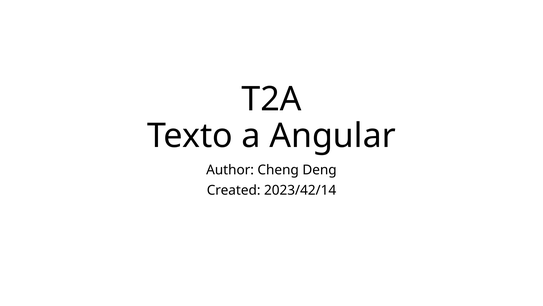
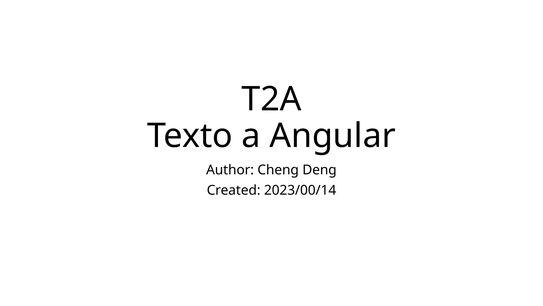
2023/42/14: 2023/42/14 -> 2023/00/14 (300, 190)
